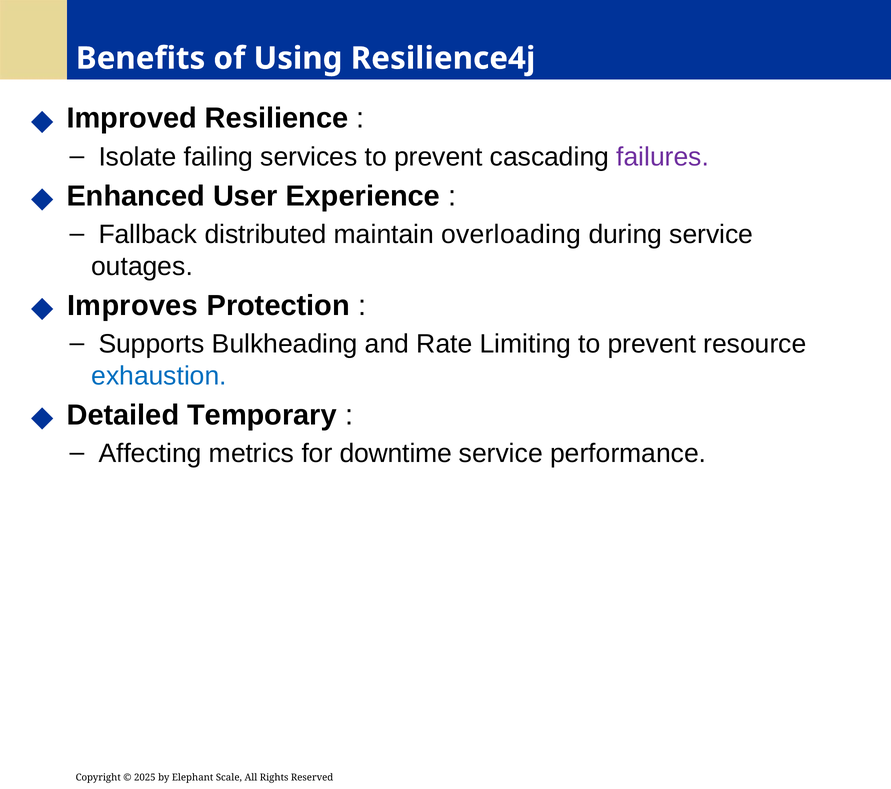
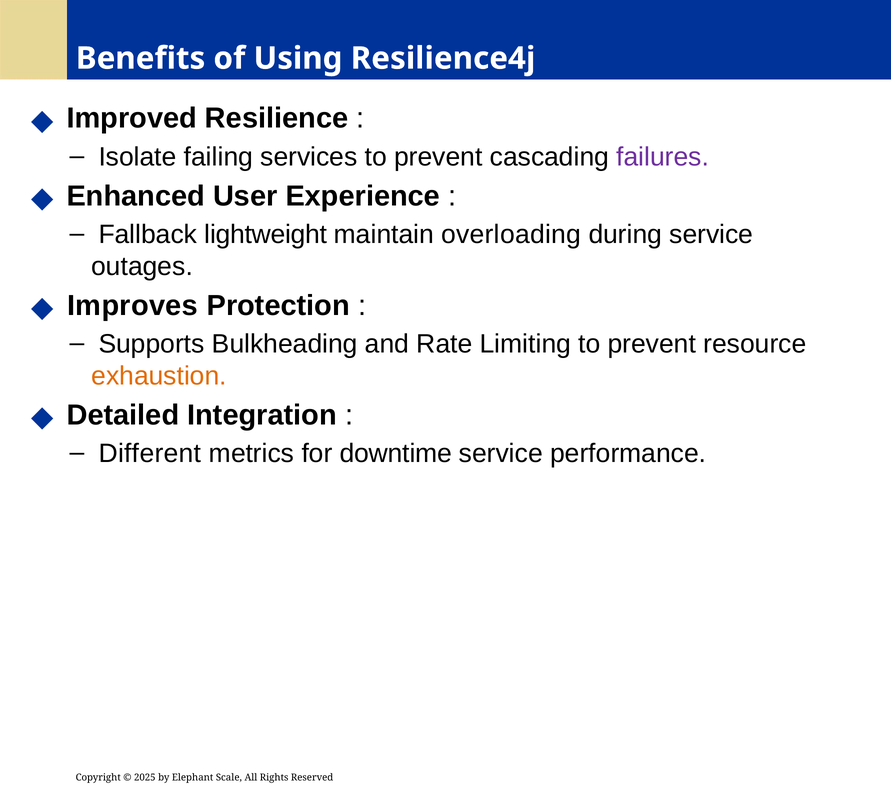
distributed: distributed -> lightweight (266, 234)
exhaustion colour: blue -> orange (159, 376)
Temporary: Temporary -> Integration (262, 415)
Affecting: Affecting -> Different (150, 454)
